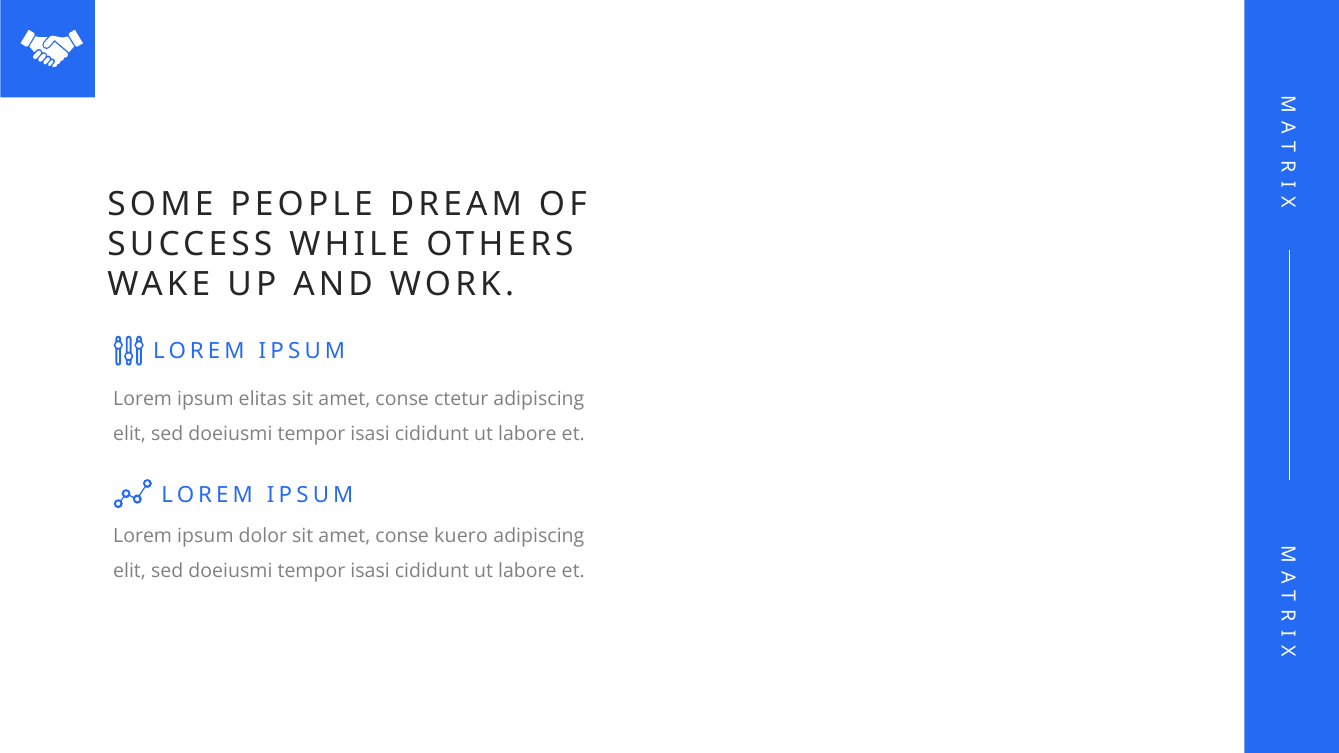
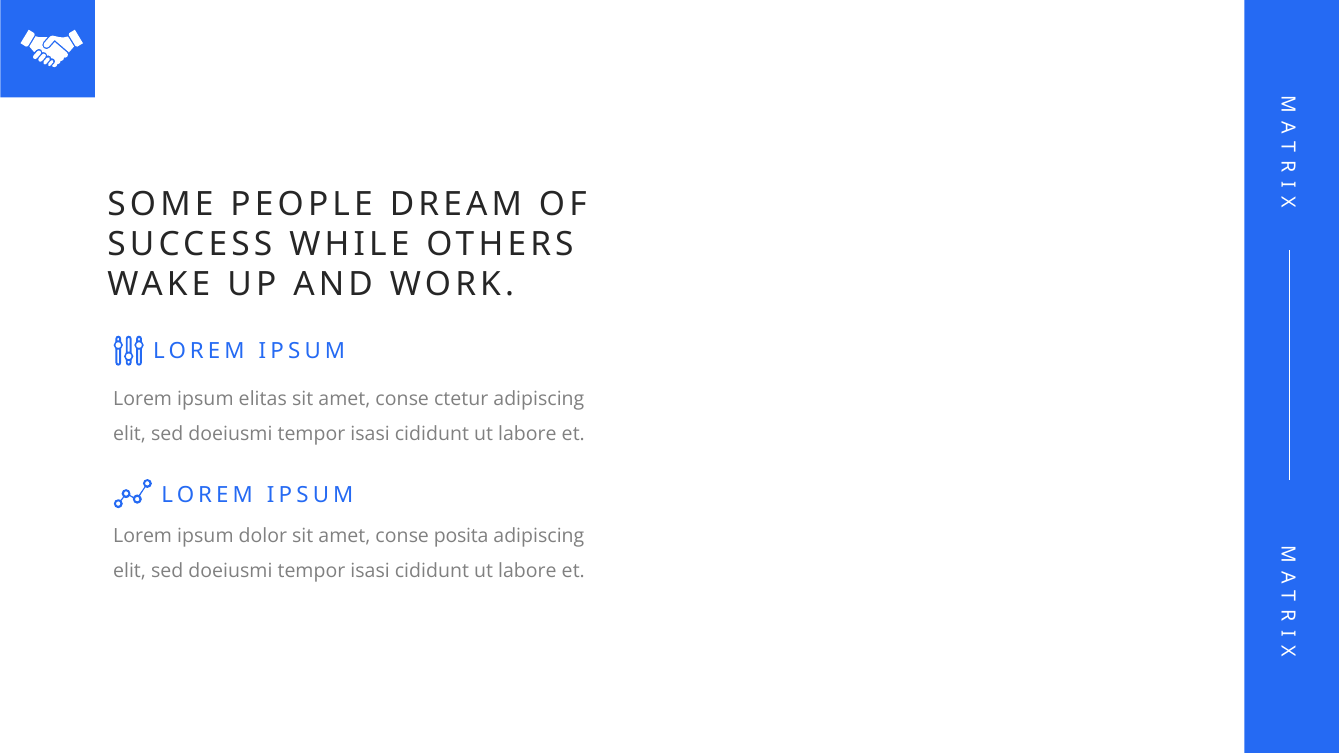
kuero: kuero -> posita (461, 536)
